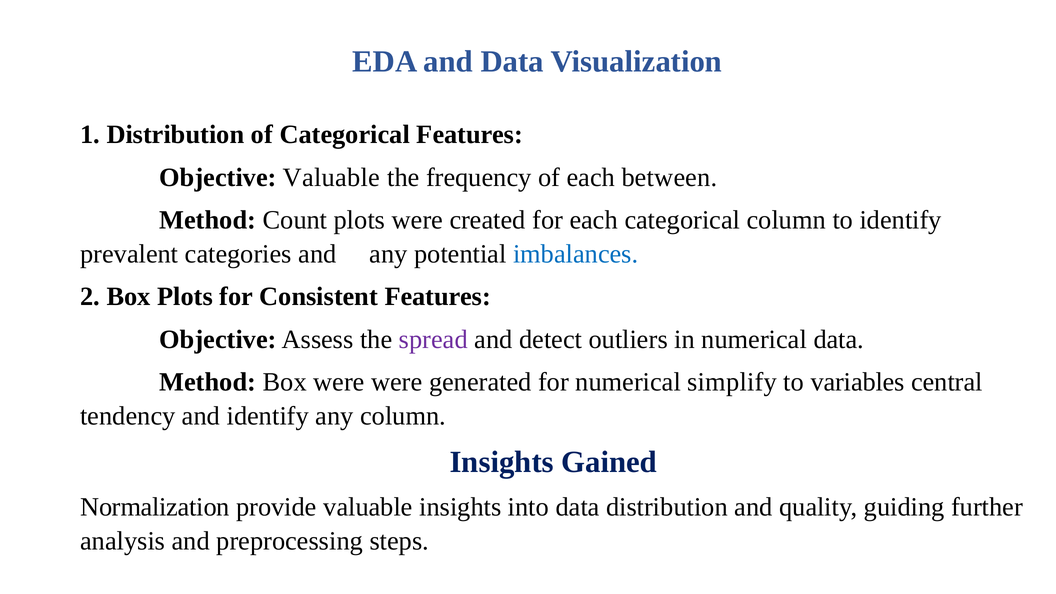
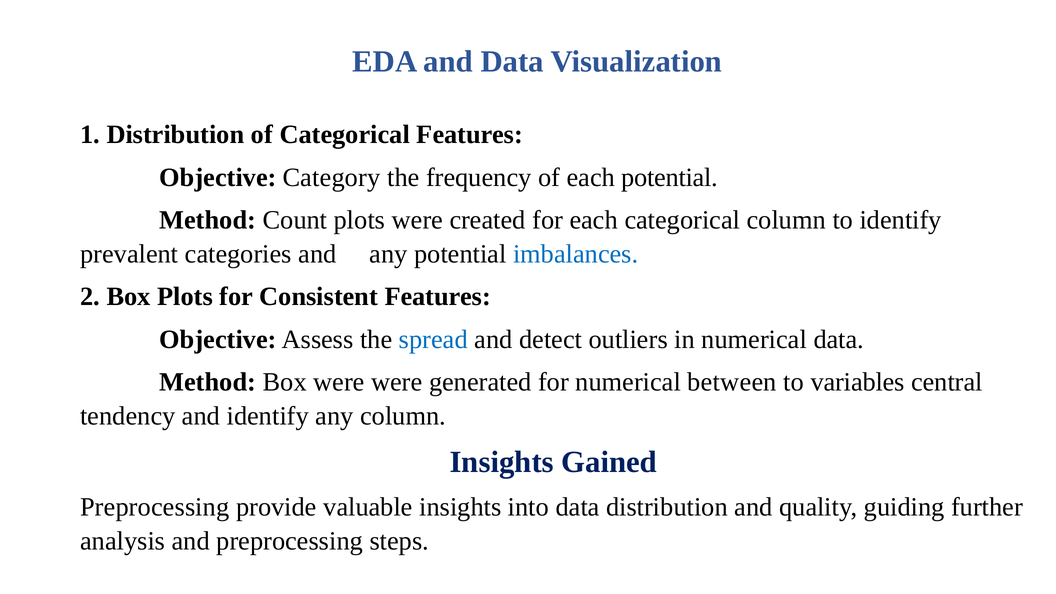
Objective Valuable: Valuable -> Category (332, 177)
each between: between -> potential (670, 177)
spread colour: purple -> blue (433, 339)
simplify: simplify -> between (732, 382)
Normalization: Normalization -> Preprocessing (155, 507)
